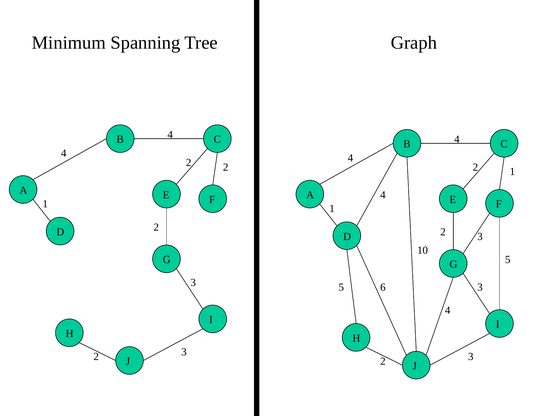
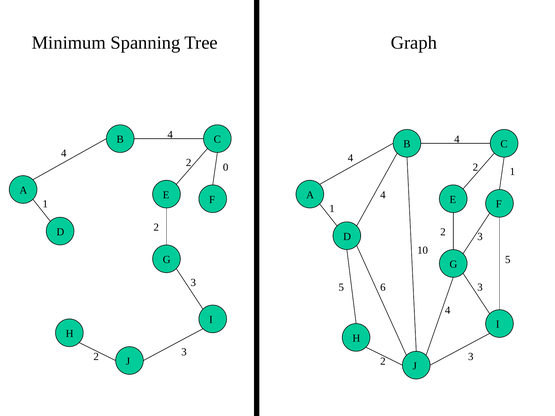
2: 2 -> 0 (226, 167)
